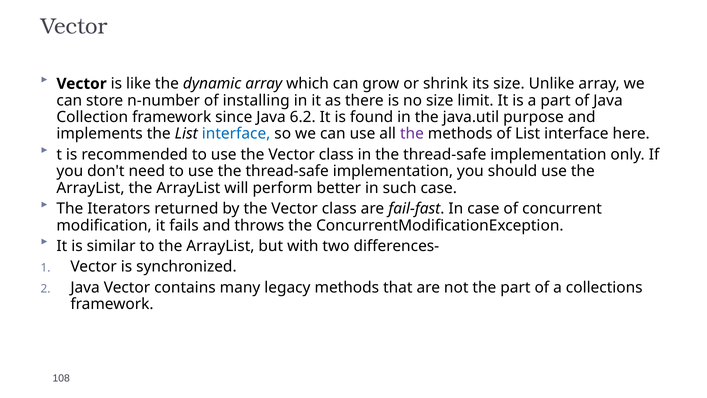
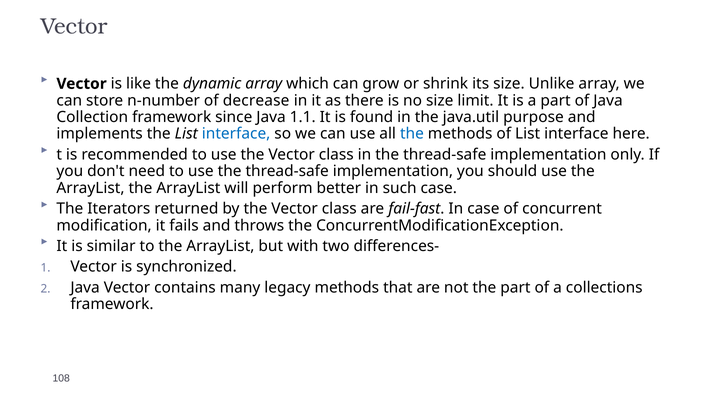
installing: installing -> decrease (256, 100)
6.2: 6.2 -> 1.1 (303, 117)
the colour: purple -> blue (412, 134)
